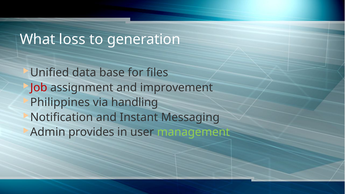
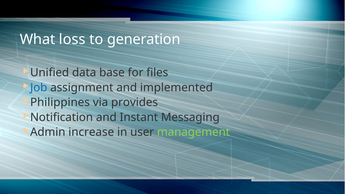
Job colour: red -> blue (39, 88)
improvement: improvement -> implemented (176, 88)
handling: handling -> provides (135, 102)
provides: provides -> increase (91, 132)
